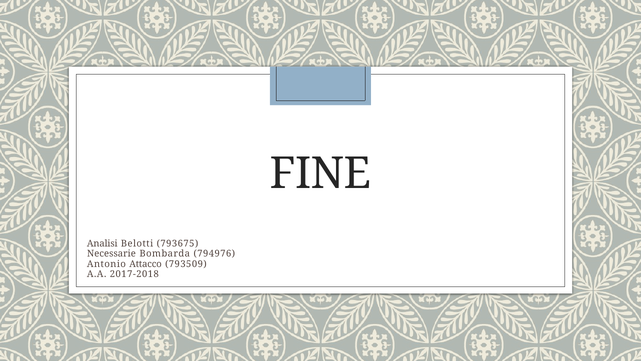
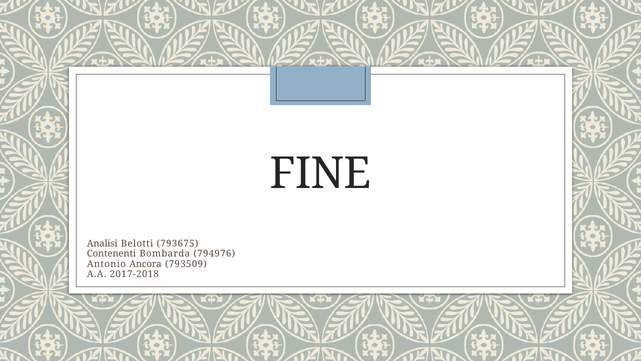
Necessarie: Necessarie -> Contenenti (111, 254)
Attacco: Attacco -> Ancora (145, 264)
